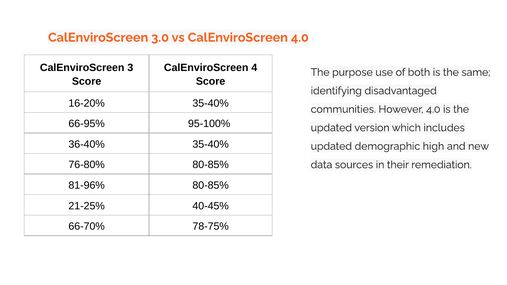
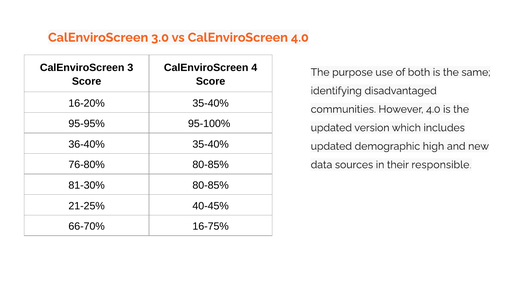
66-95%: 66-95% -> 95-95% (87, 124)
remediation: remediation -> responsible (441, 165)
81-96%: 81-96% -> 81-30% (87, 185)
78-75%: 78-75% -> 16-75% (211, 227)
